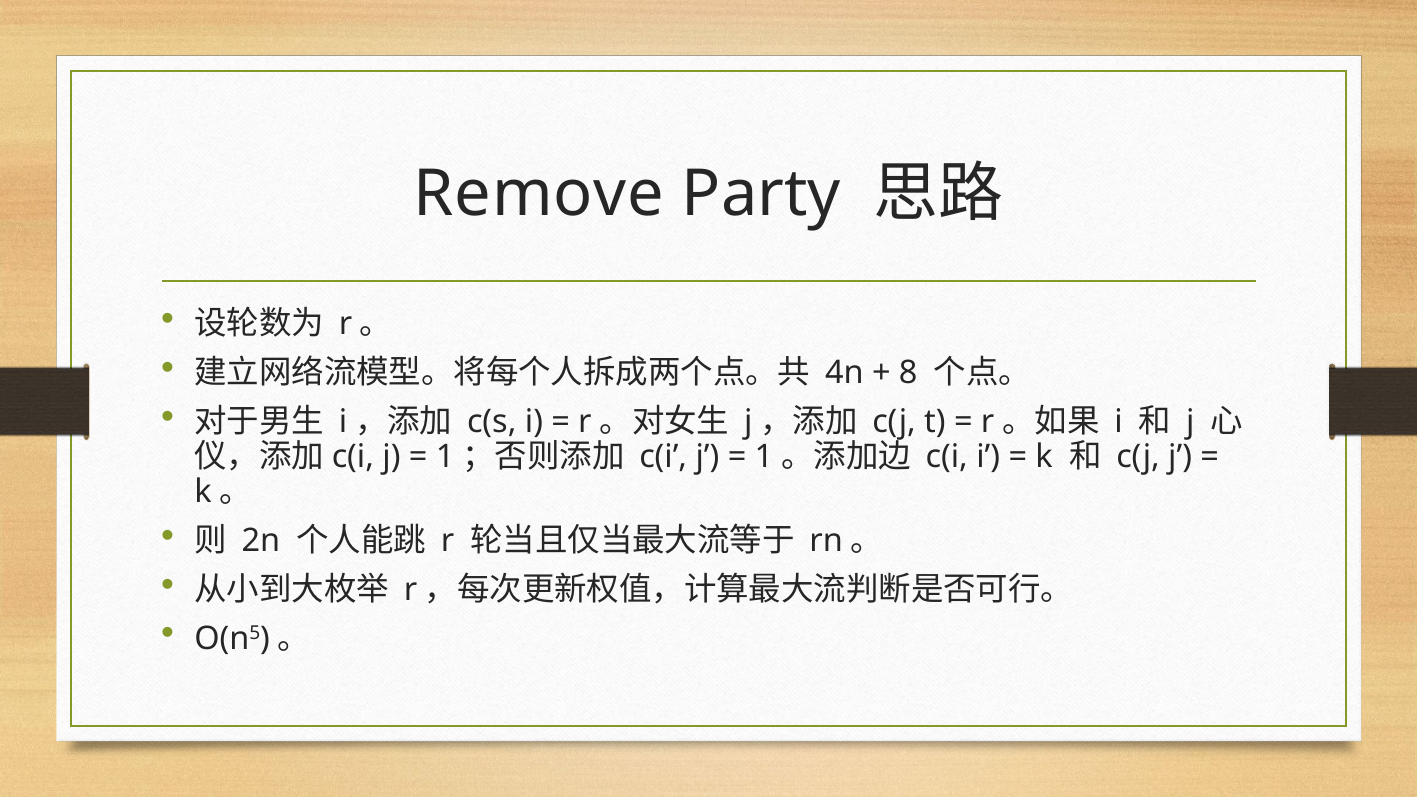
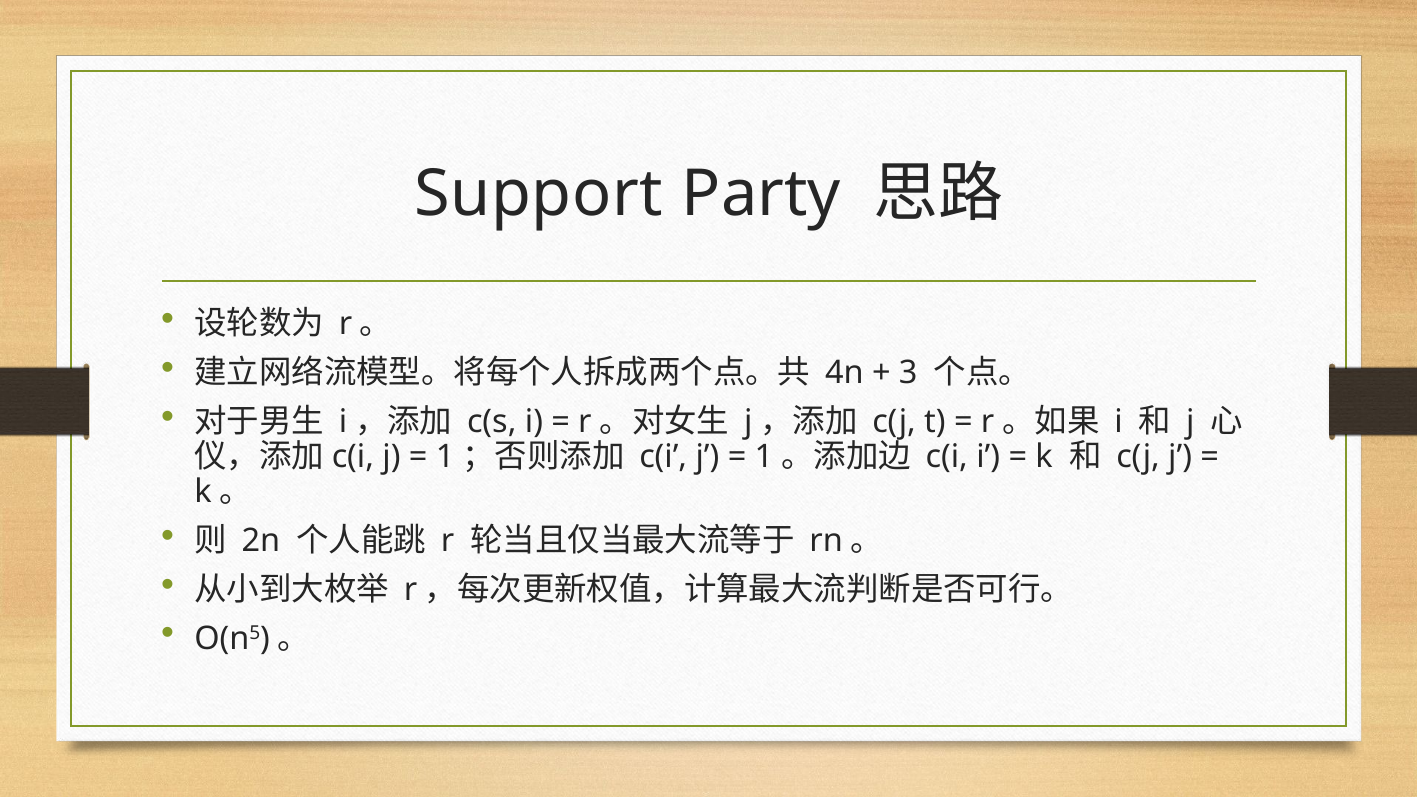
Remove: Remove -> Support (539, 194)
8: 8 -> 3 (908, 373)
